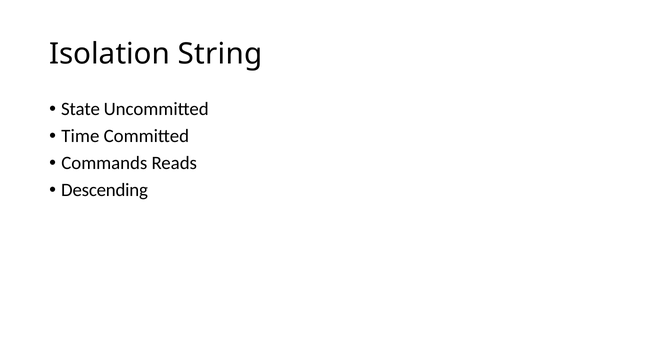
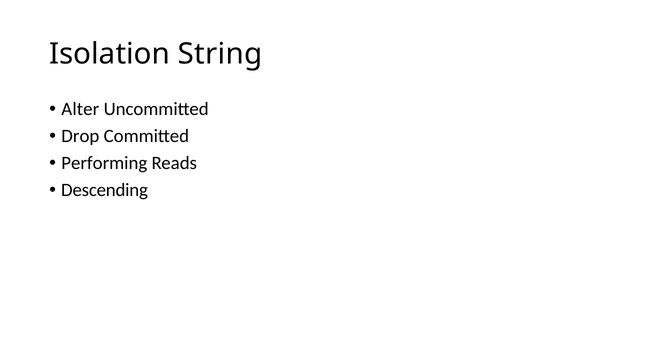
State: State -> Alter (80, 109)
Time: Time -> Drop (80, 136)
Commands: Commands -> Performing (104, 163)
